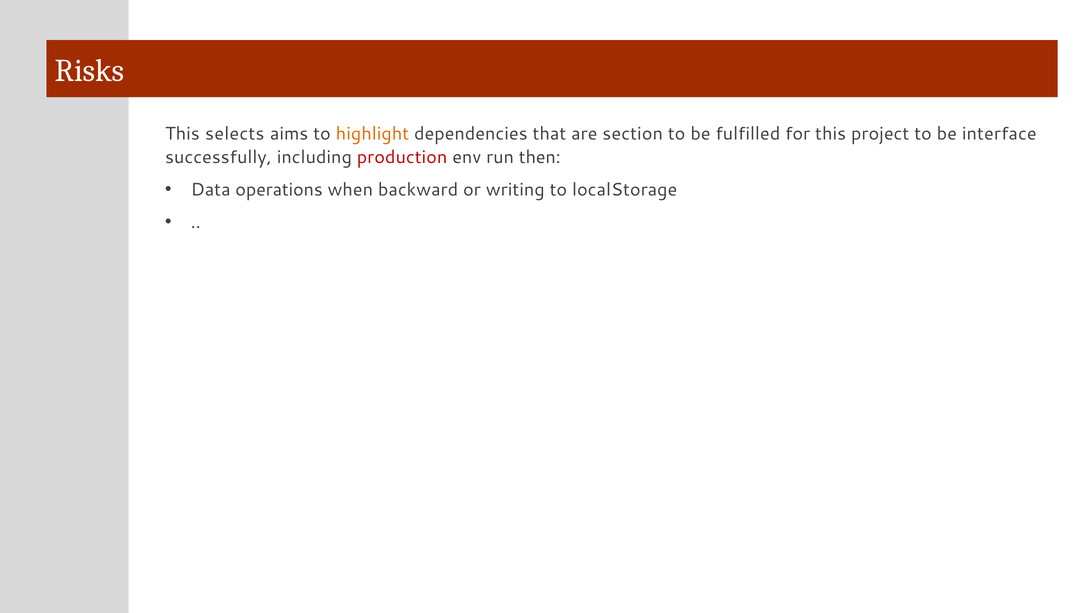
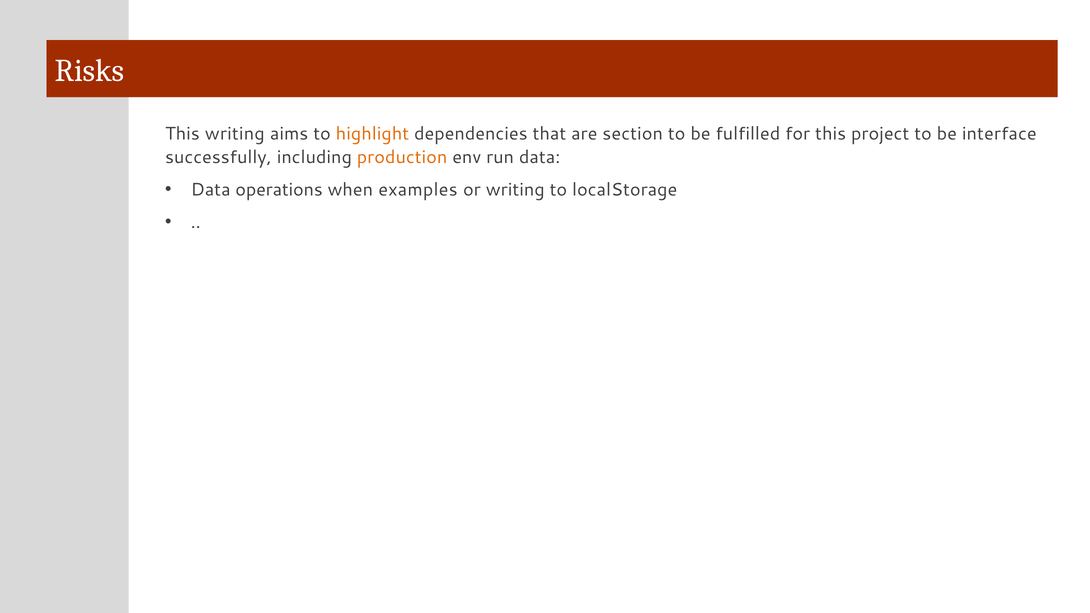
This selects: selects -> writing (235, 134)
production colour: red -> orange (402, 157)
run then: then -> data (540, 157)
backward: backward -> examples (418, 190)
